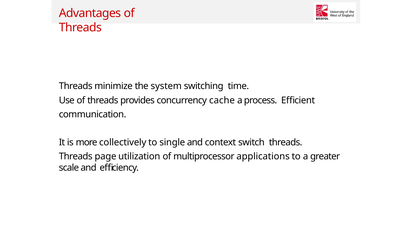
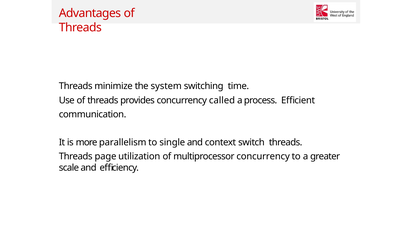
cache: cache -> called (222, 100)
collectively: collectively -> parallelism (123, 142)
multiprocessor applications: applications -> concurrency (263, 156)
